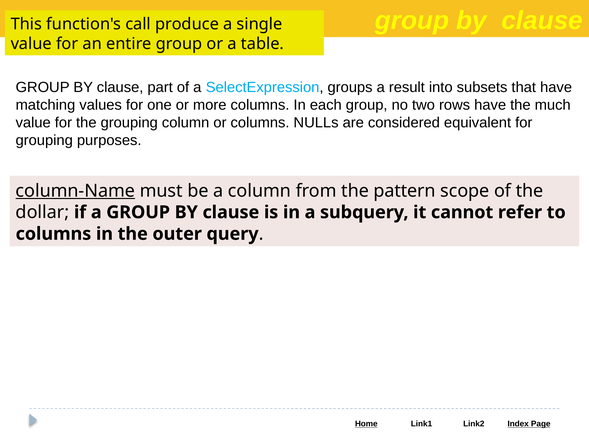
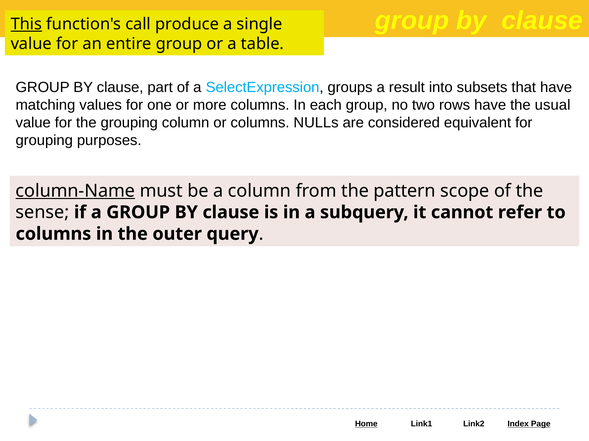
This underline: none -> present (26, 24)
much: much -> usual (553, 105)
dollar: dollar -> sense (42, 213)
